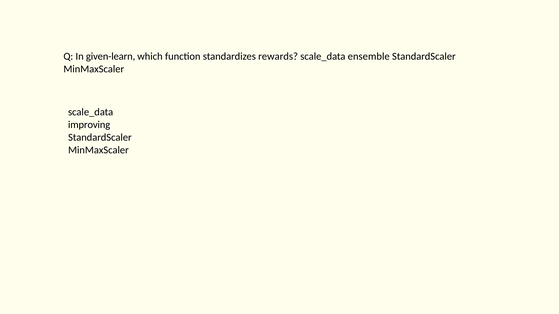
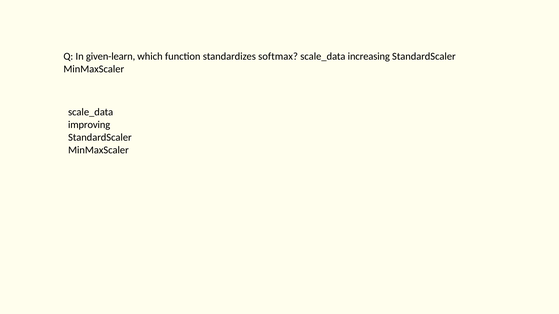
rewards: rewards -> softmax (278, 56)
ensemble: ensemble -> increasing (369, 56)
